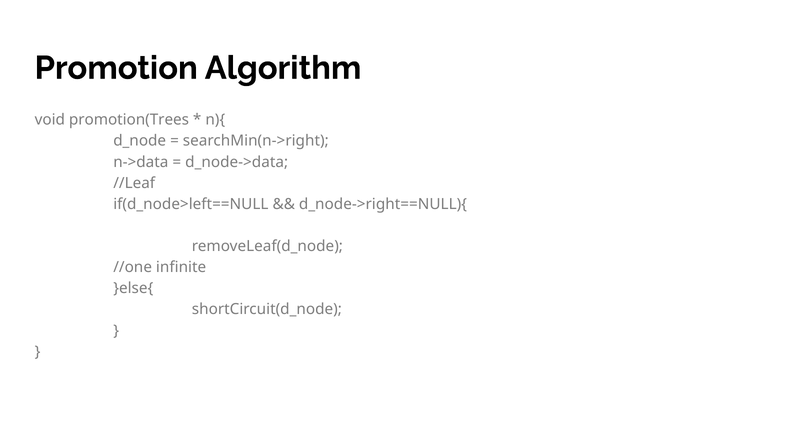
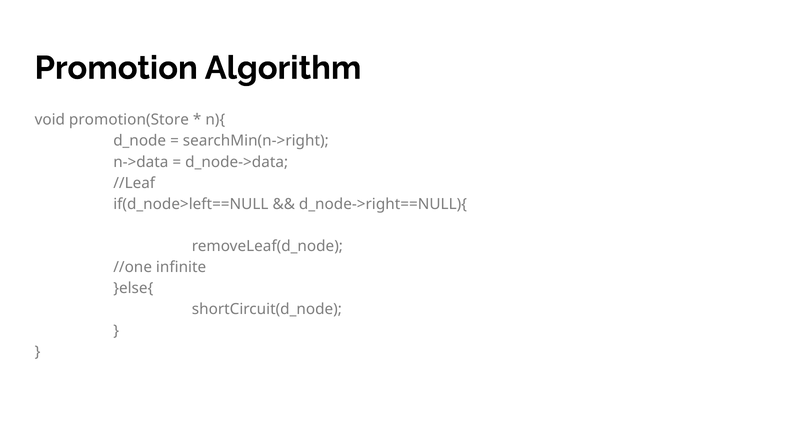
promotion(Trees: promotion(Trees -> promotion(Store (129, 120)
